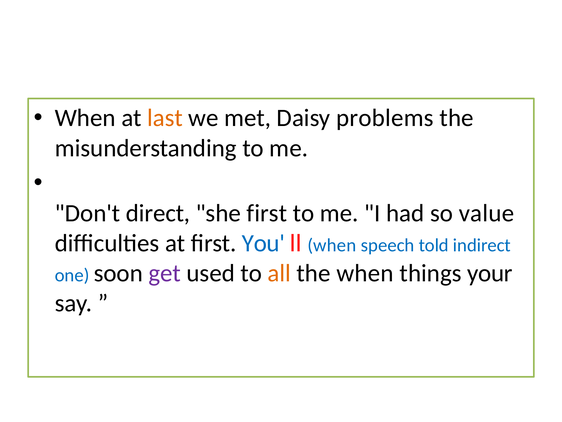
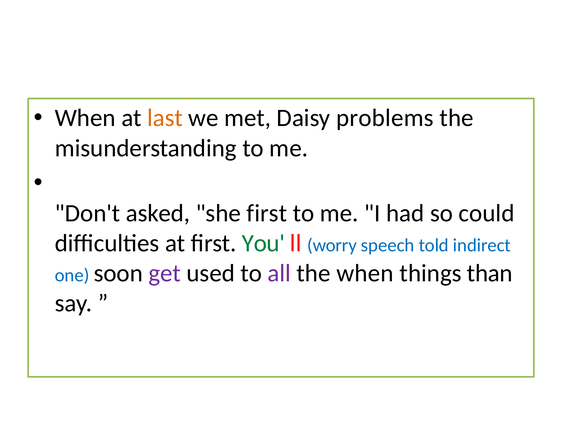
direct: direct -> asked (158, 213)
value: value -> could (487, 213)
You colour: blue -> green (263, 243)
ll when: when -> worry (332, 245)
all colour: orange -> purple (279, 273)
your: your -> than (490, 273)
